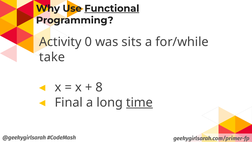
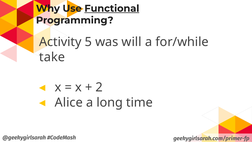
0: 0 -> 5 (88, 42)
sits: sits -> will (132, 42)
8: 8 -> 2 (99, 87)
Final: Final -> Alice (69, 102)
time underline: present -> none (139, 102)
